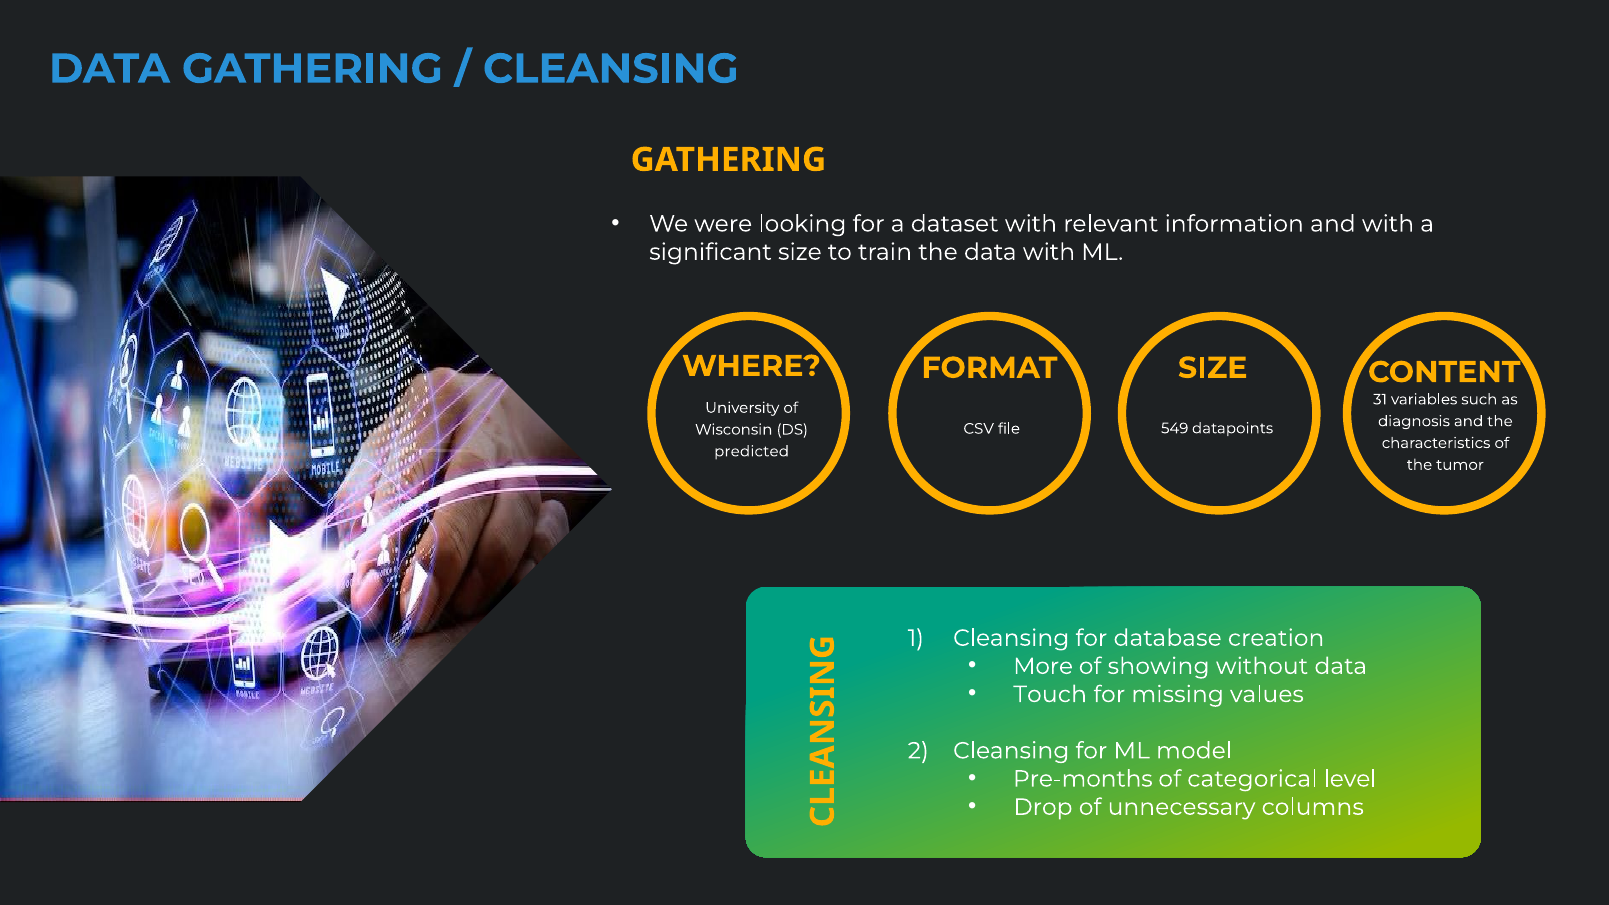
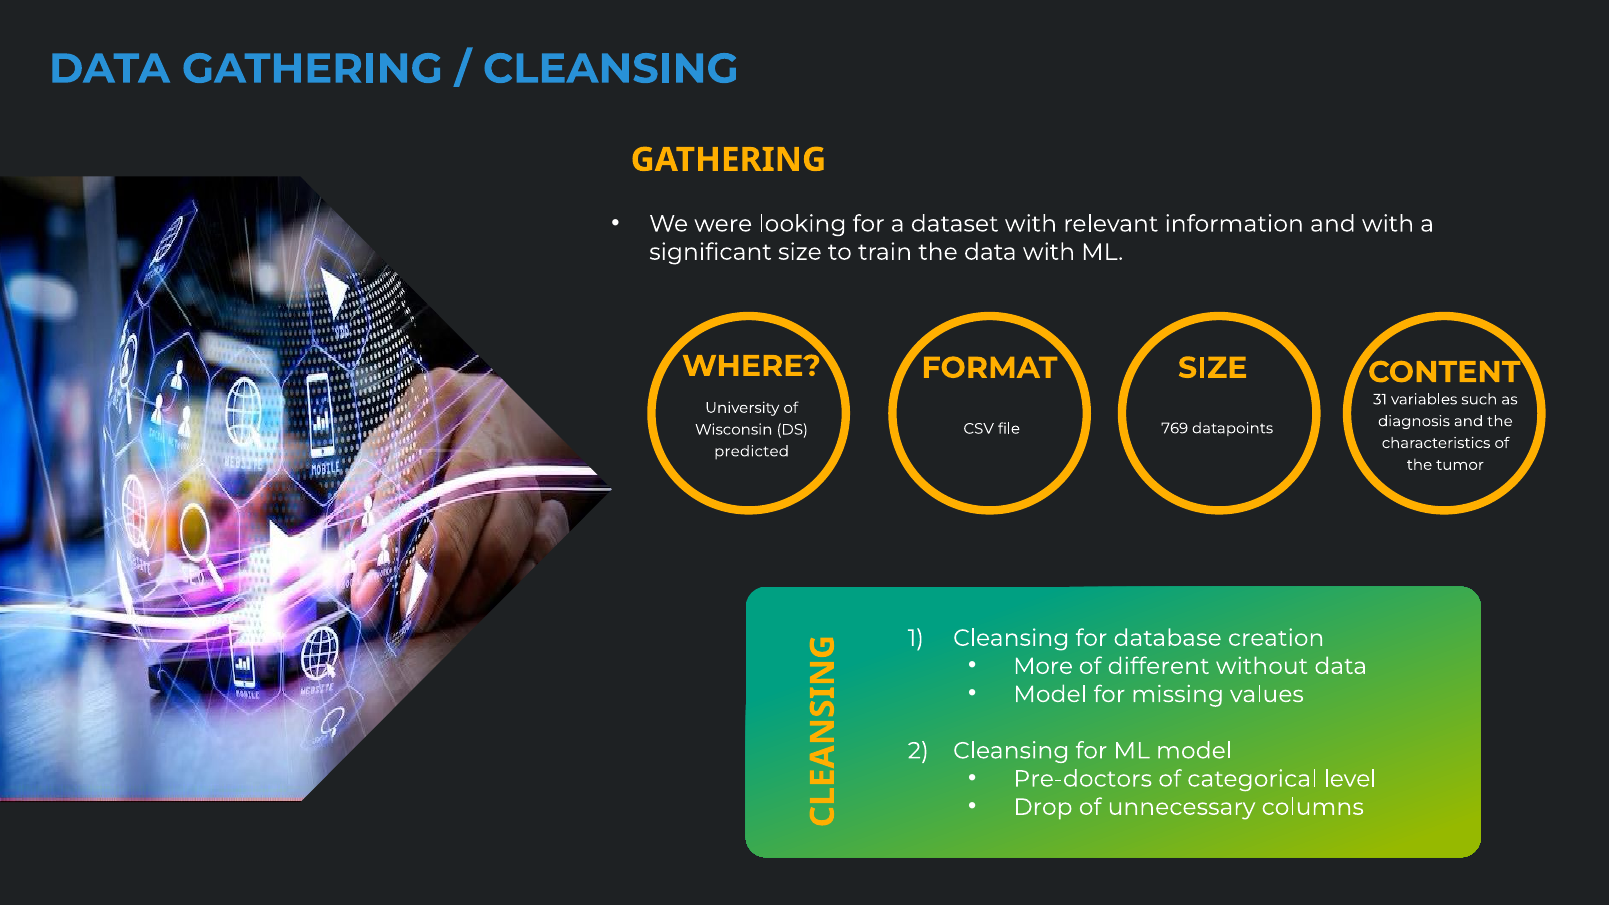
549: 549 -> 769 (1175, 428)
showing: showing -> different (1159, 666)
Touch: Touch -> Model (1050, 694)
Pre-months: Pre-months -> Pre-doctors (1083, 779)
